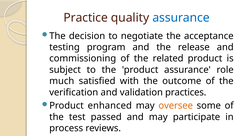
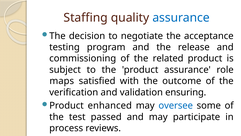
Practice: Practice -> Staffing (86, 18)
much: much -> maps (62, 81)
practices: practices -> ensuring (186, 92)
oversee colour: orange -> blue (176, 105)
